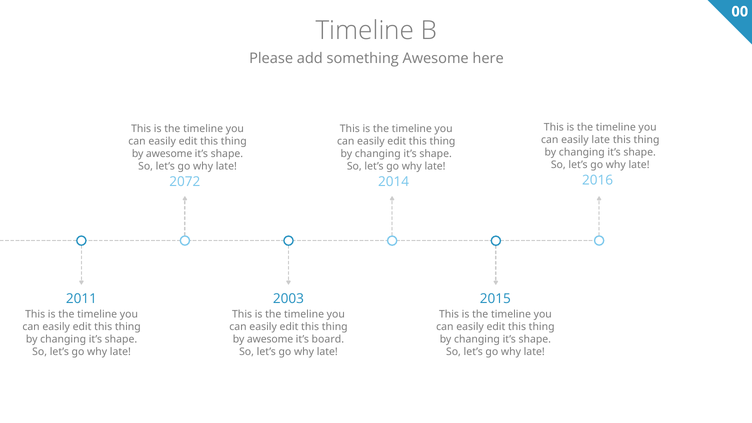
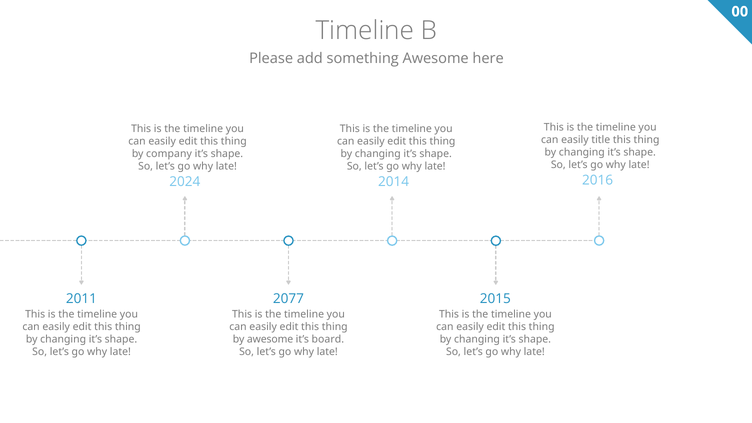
easily late: late -> title (601, 140)
awesome: awesome -> company (169, 154)
2072: 2072 -> 2024 (185, 182)
2003: 2003 -> 2077 (288, 299)
